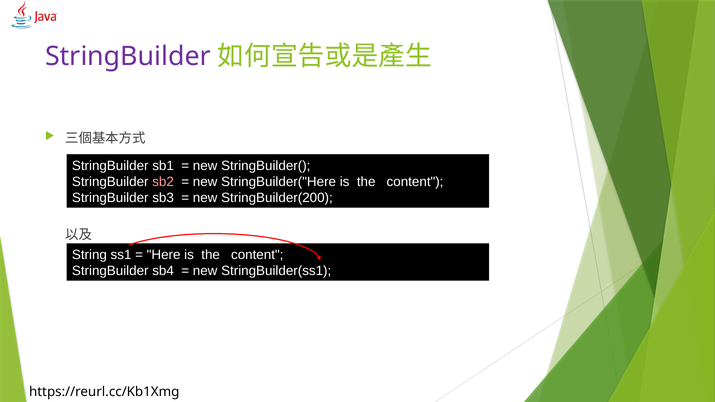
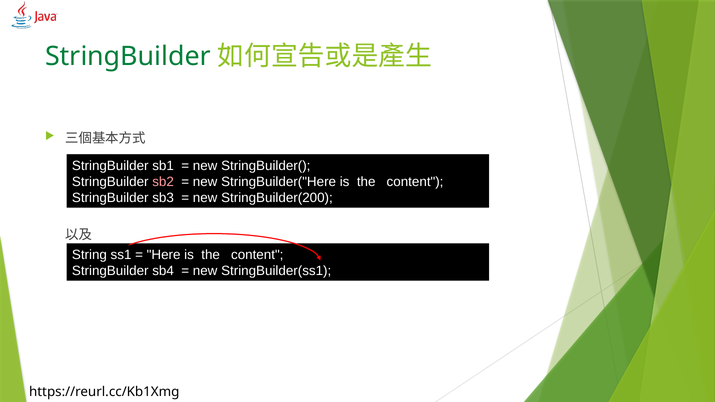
StringBuilder colour: purple -> green (128, 56)
